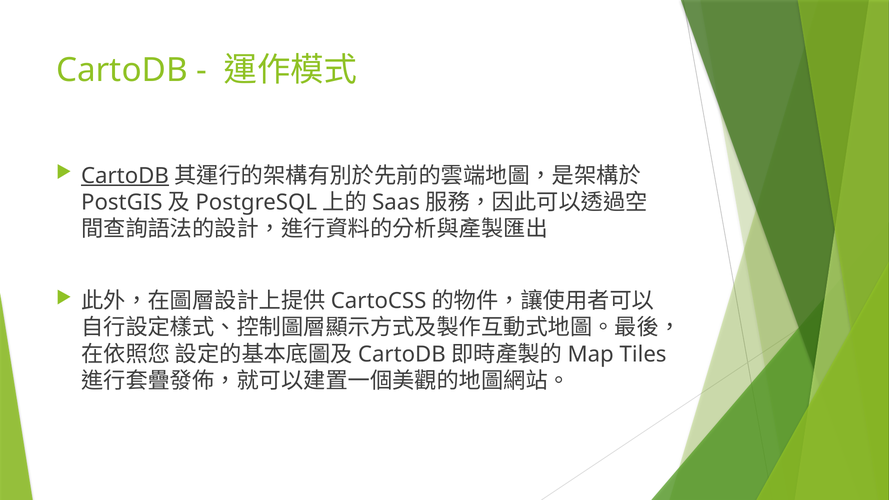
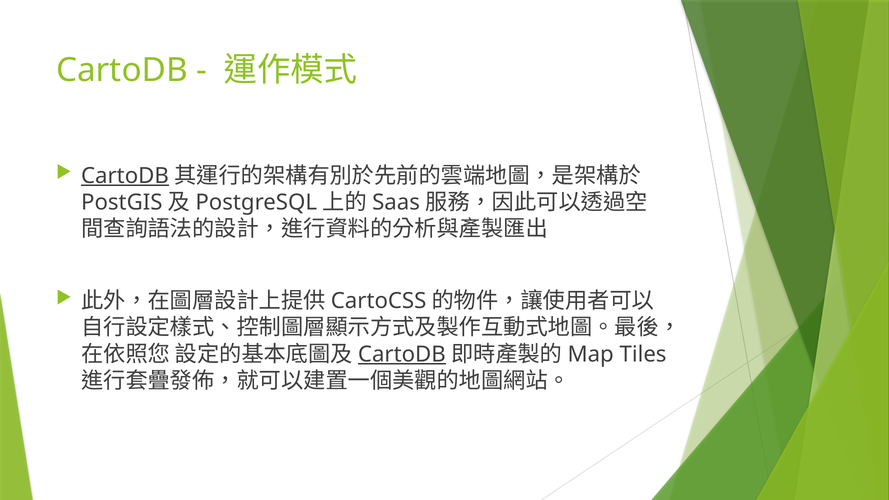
CartoDB underline: none -> present (402, 354)
